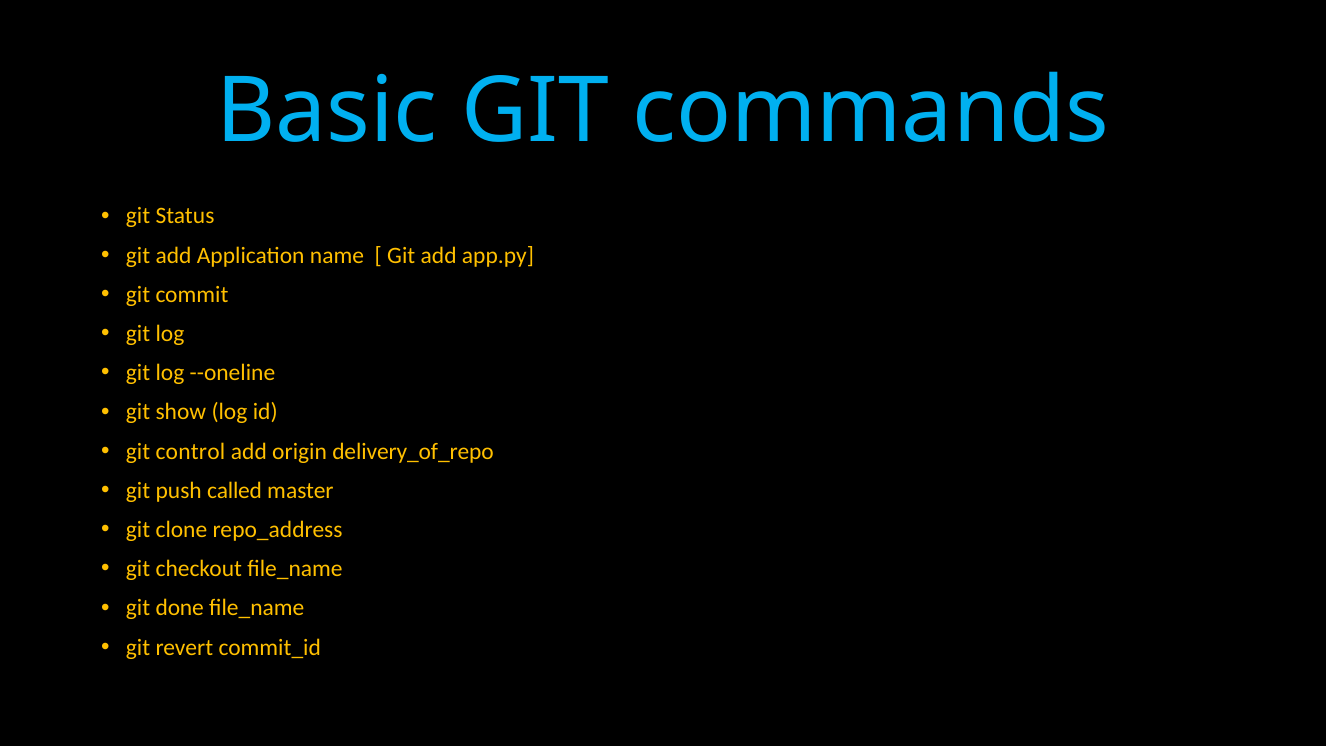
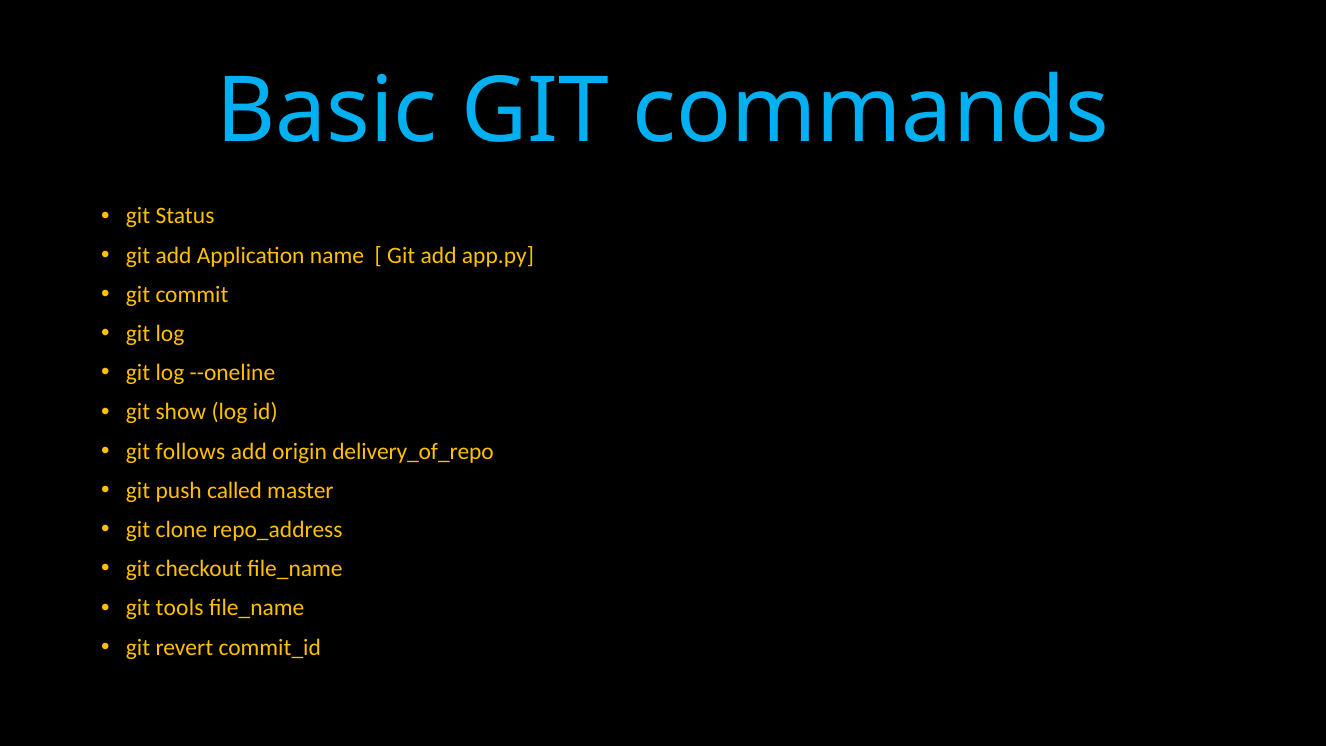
control: control -> follows (190, 451)
done: done -> tools (180, 608)
